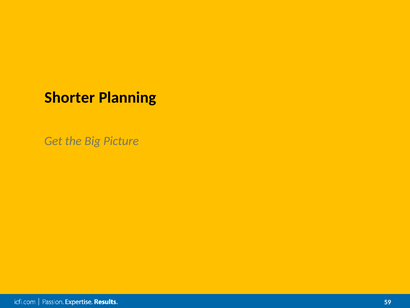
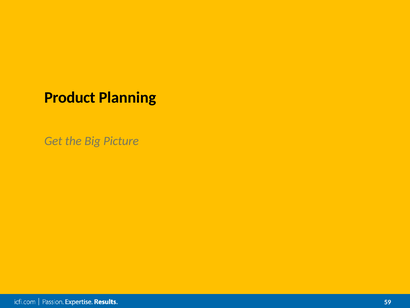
Shorter: Shorter -> Product (70, 97)
